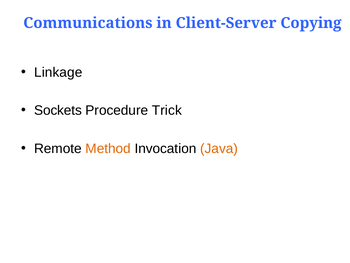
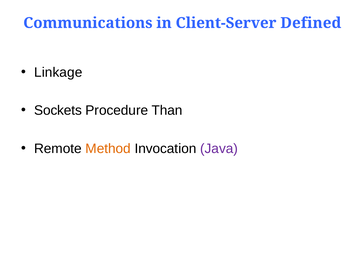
Copying: Copying -> Defined (311, 23)
Trick: Trick -> Than (167, 110)
Java colour: orange -> purple (219, 148)
